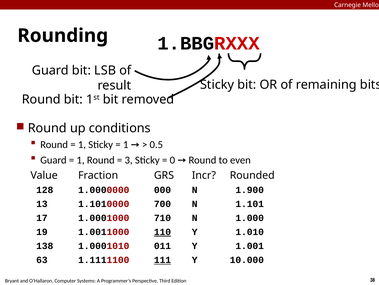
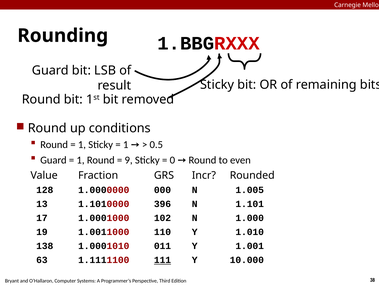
3: 3 -> 9 (129, 160)
1.900: 1.900 -> 1.005 (250, 189)
700: 700 -> 396 (162, 203)
710: 710 -> 102 (162, 217)
110 underline: present -> none (162, 231)
